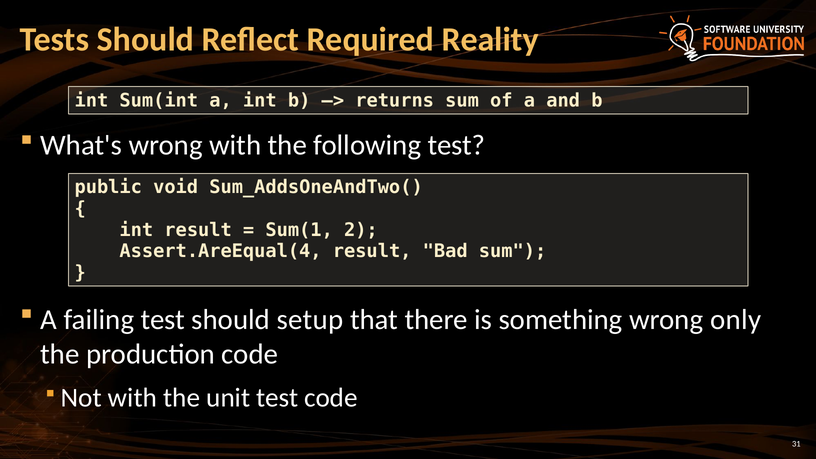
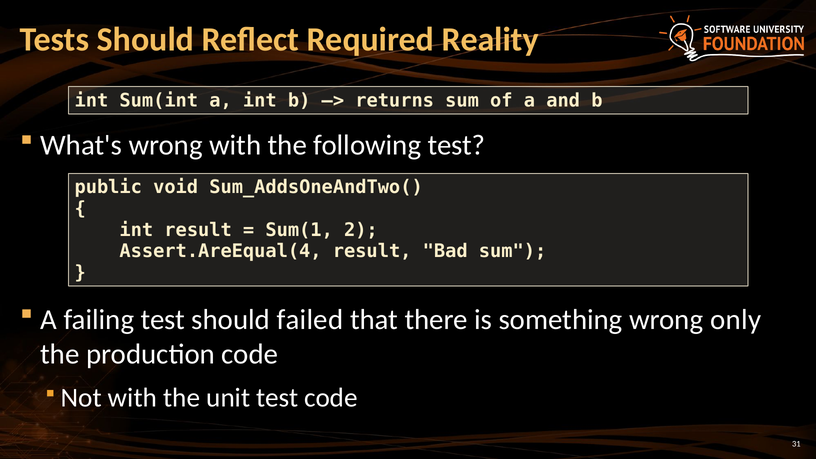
setup: setup -> failed (310, 320)
